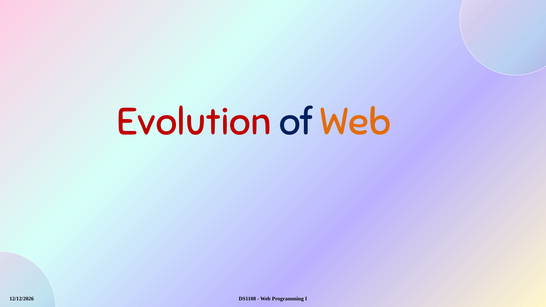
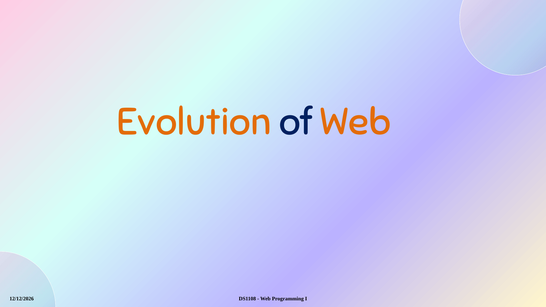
Evolution colour: red -> orange (194, 122)
